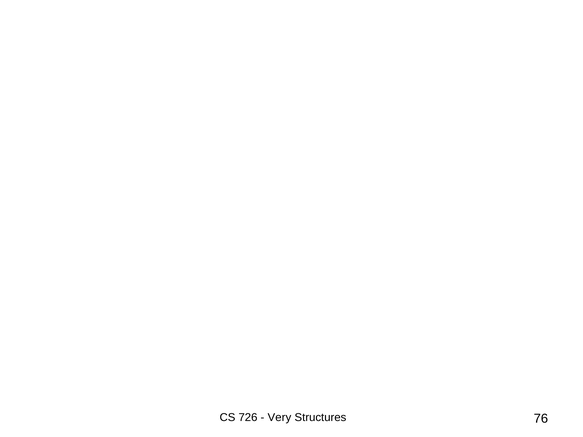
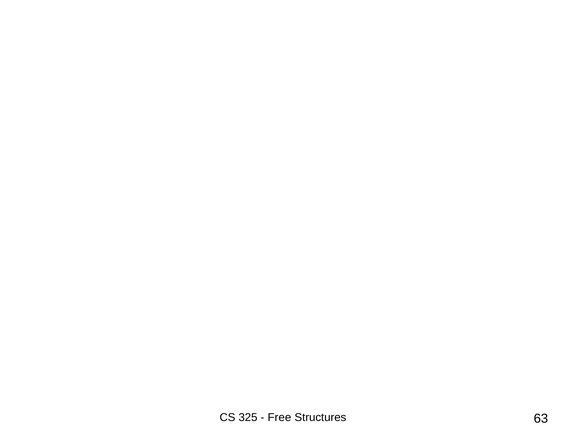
726: 726 -> 325 (248, 418)
Very: Very -> Free (279, 418)
76: 76 -> 63 (541, 419)
